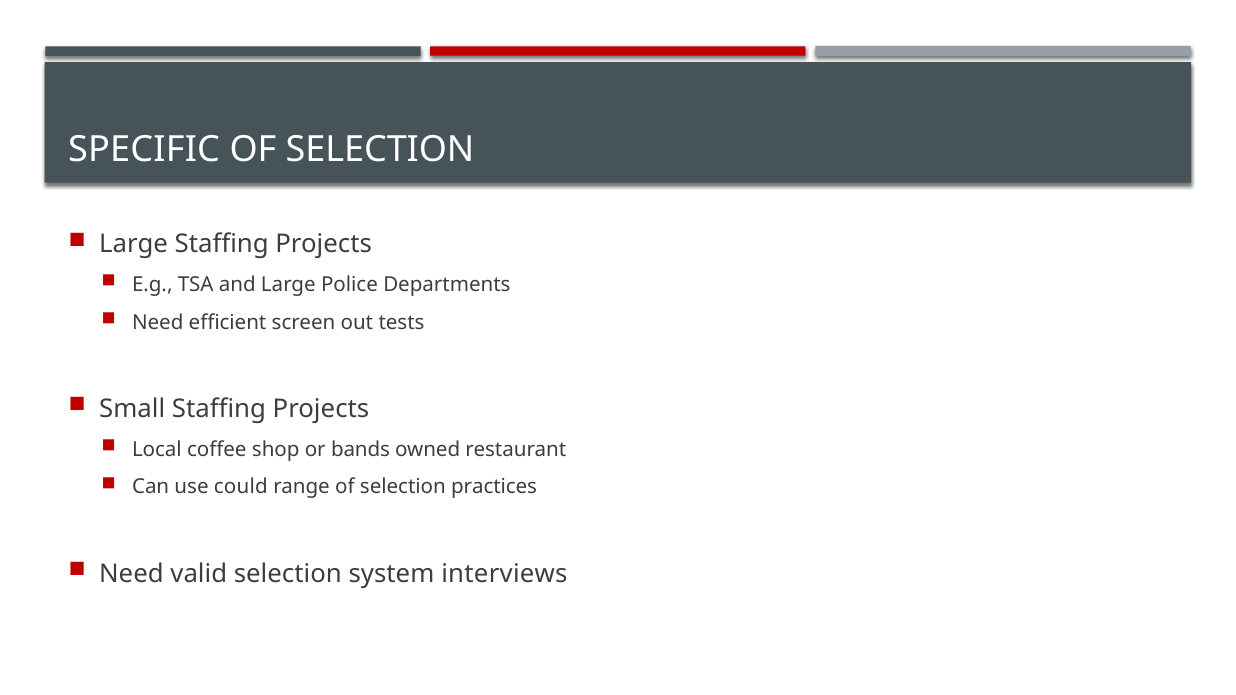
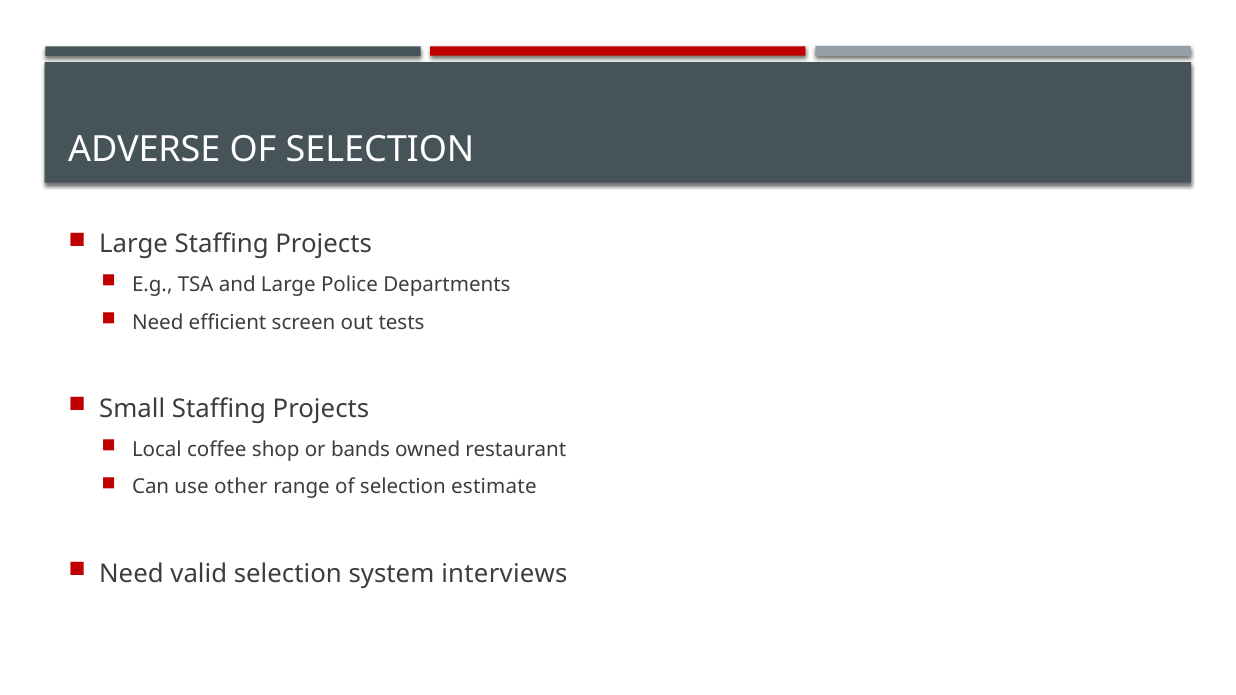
SPECIFIC: SPECIFIC -> ADVERSE (144, 150)
could: could -> other (241, 487)
practices: practices -> estimate (494, 487)
